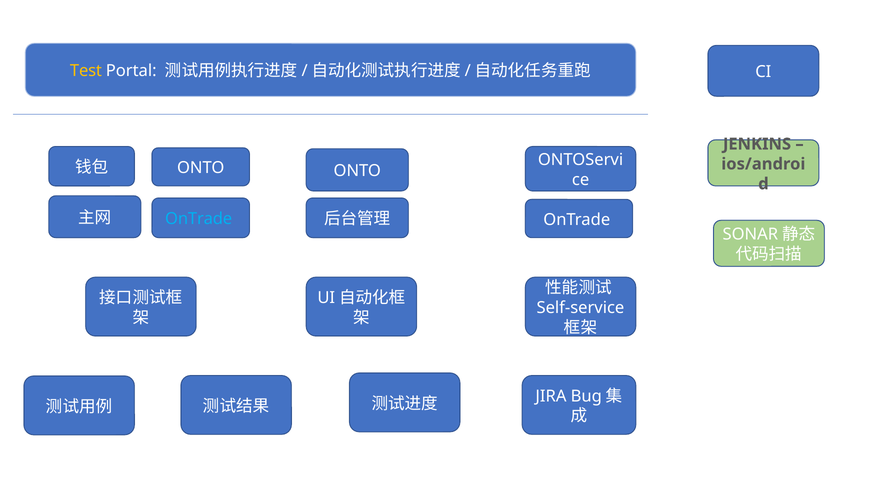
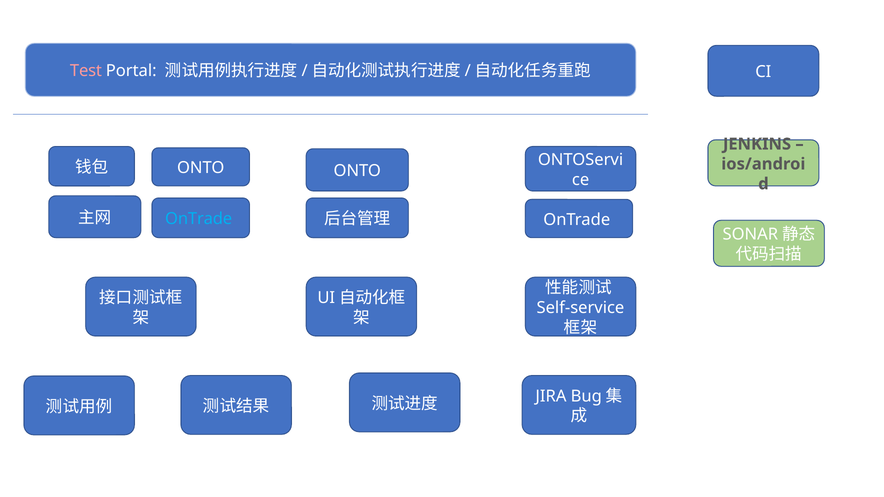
Test colour: yellow -> pink (86, 71)
